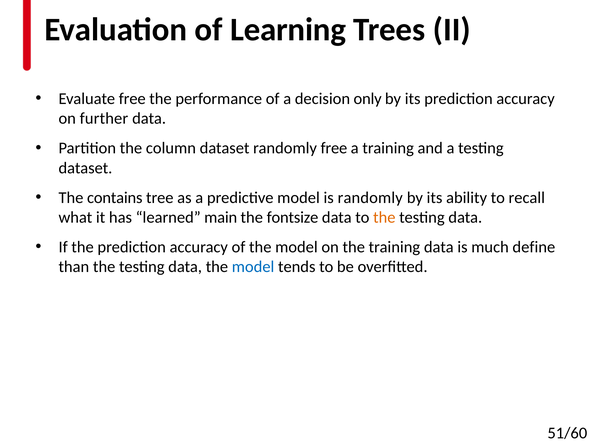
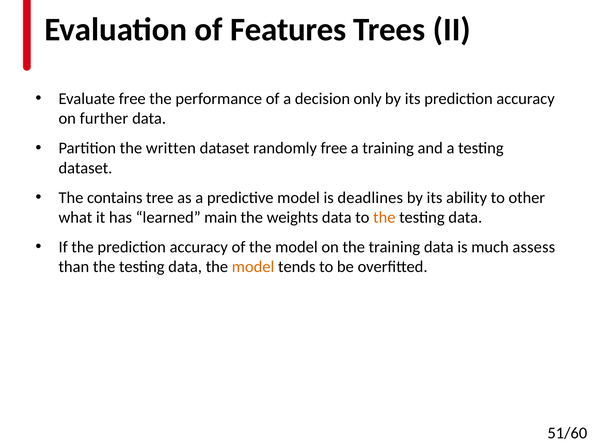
Learning: Learning -> Features (288, 29)
column: column -> written (171, 148)
is randomly: randomly -> deadlines (370, 198)
recall: recall -> other (527, 198)
fontsize: fontsize -> weights (292, 217)
define: define -> assess (534, 247)
model colour: blue -> orange (253, 267)
